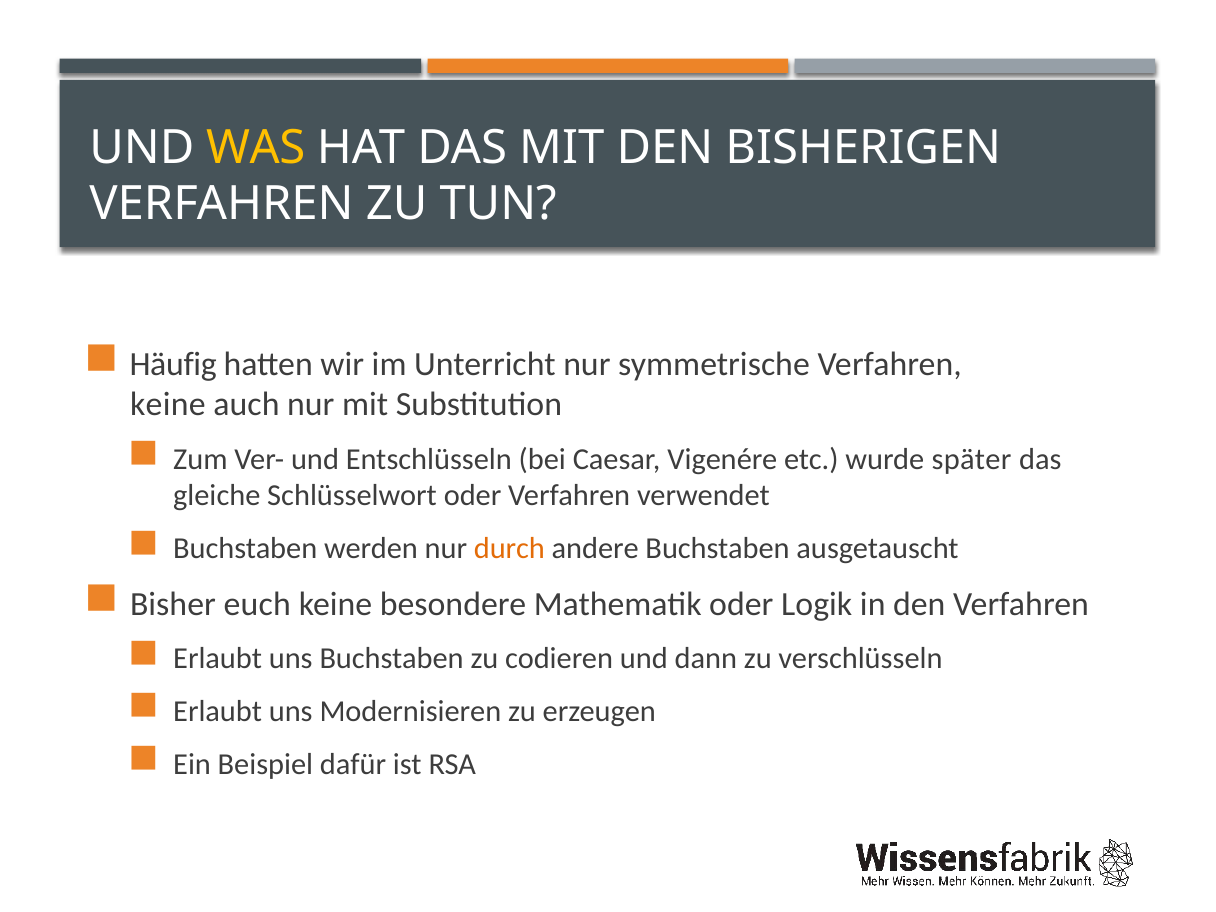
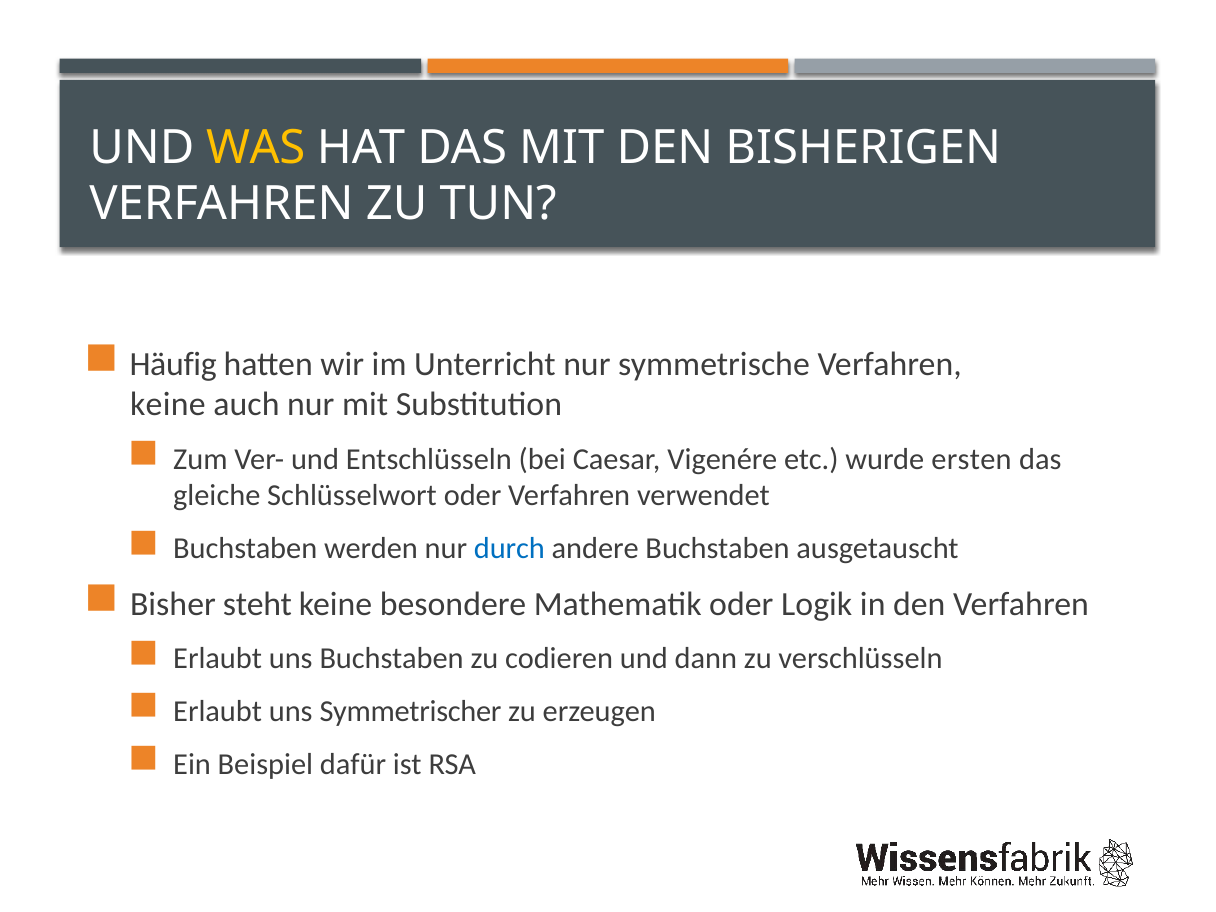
später: später -> ersten (972, 459)
durch colour: orange -> blue (509, 548)
euch: euch -> steht (257, 604)
Modernisieren: Modernisieren -> Symmetrischer (411, 711)
